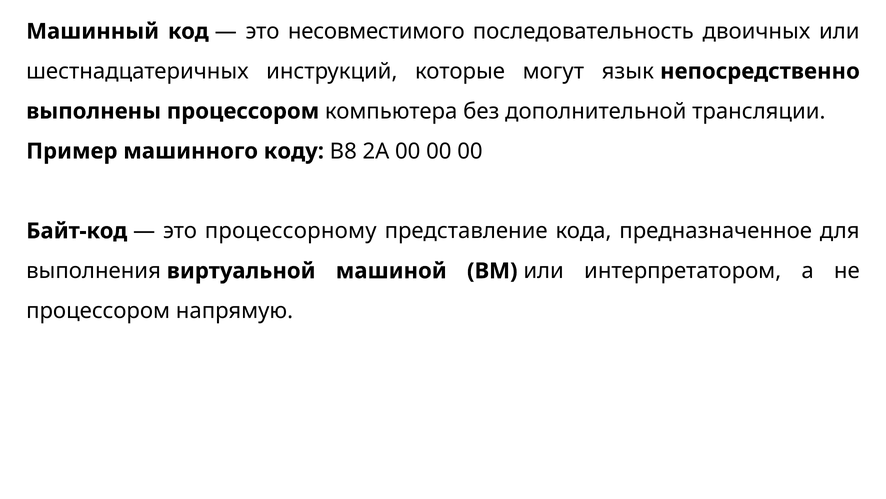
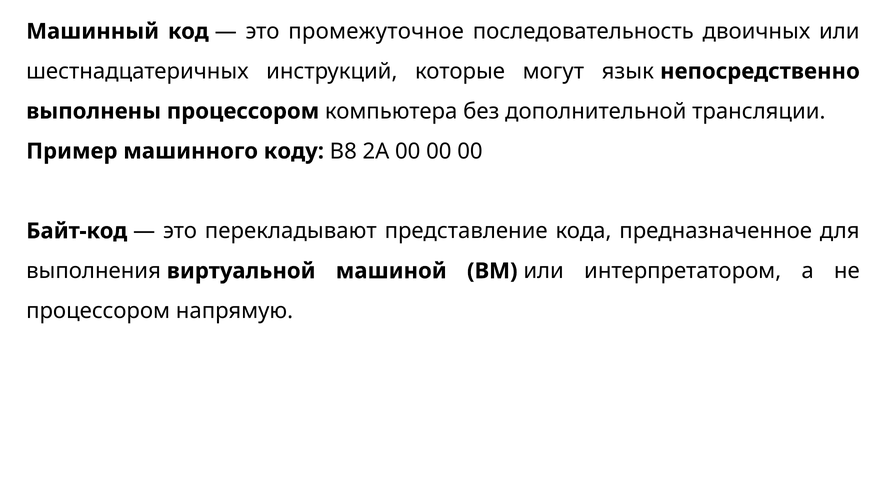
несовместимого: несовместимого -> промежуточное (376, 31)
процессорному: процессорному -> перекладывают (291, 231)
